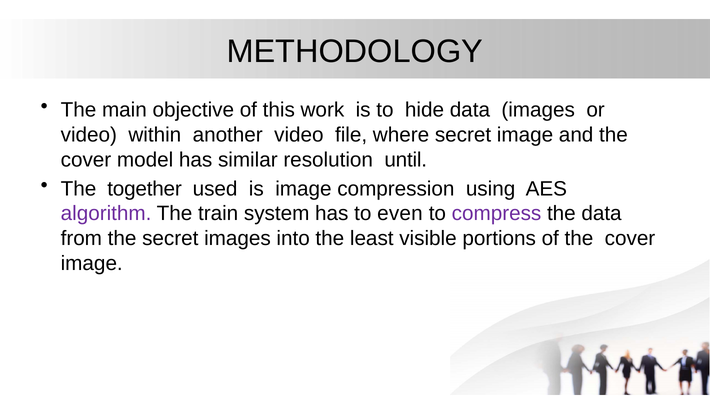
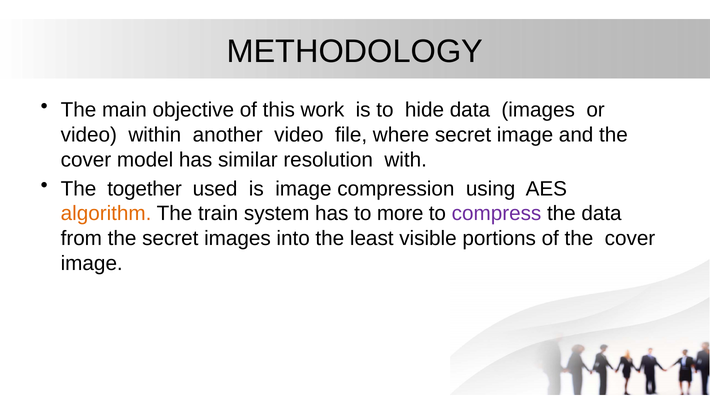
until: until -> with (406, 159)
algorithm colour: purple -> orange (106, 213)
even: even -> more (400, 213)
